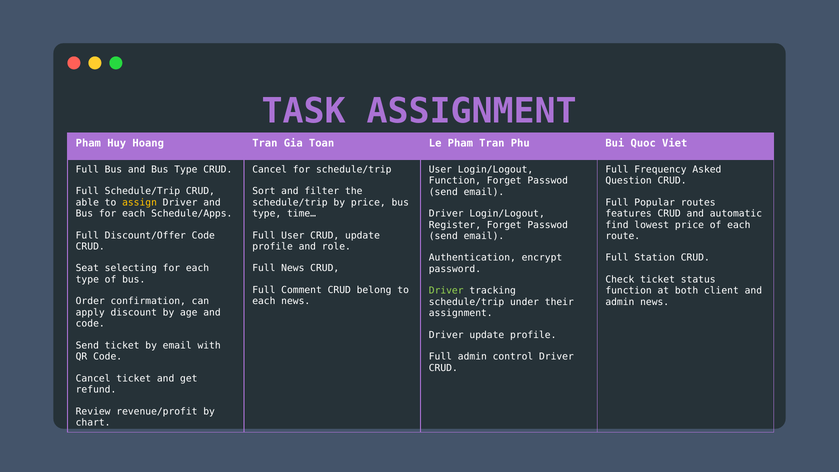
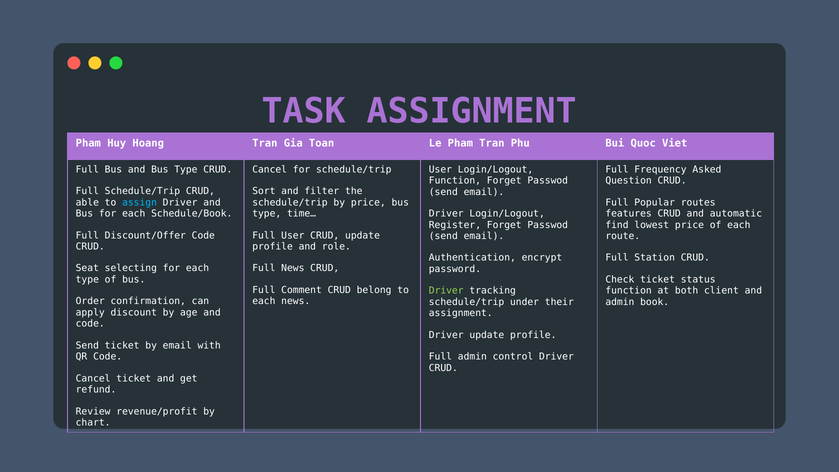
assign colour: yellow -> light blue (140, 202)
Schedule/Apps: Schedule/Apps -> Schedule/Book (192, 214)
admin news: news -> book (655, 302)
